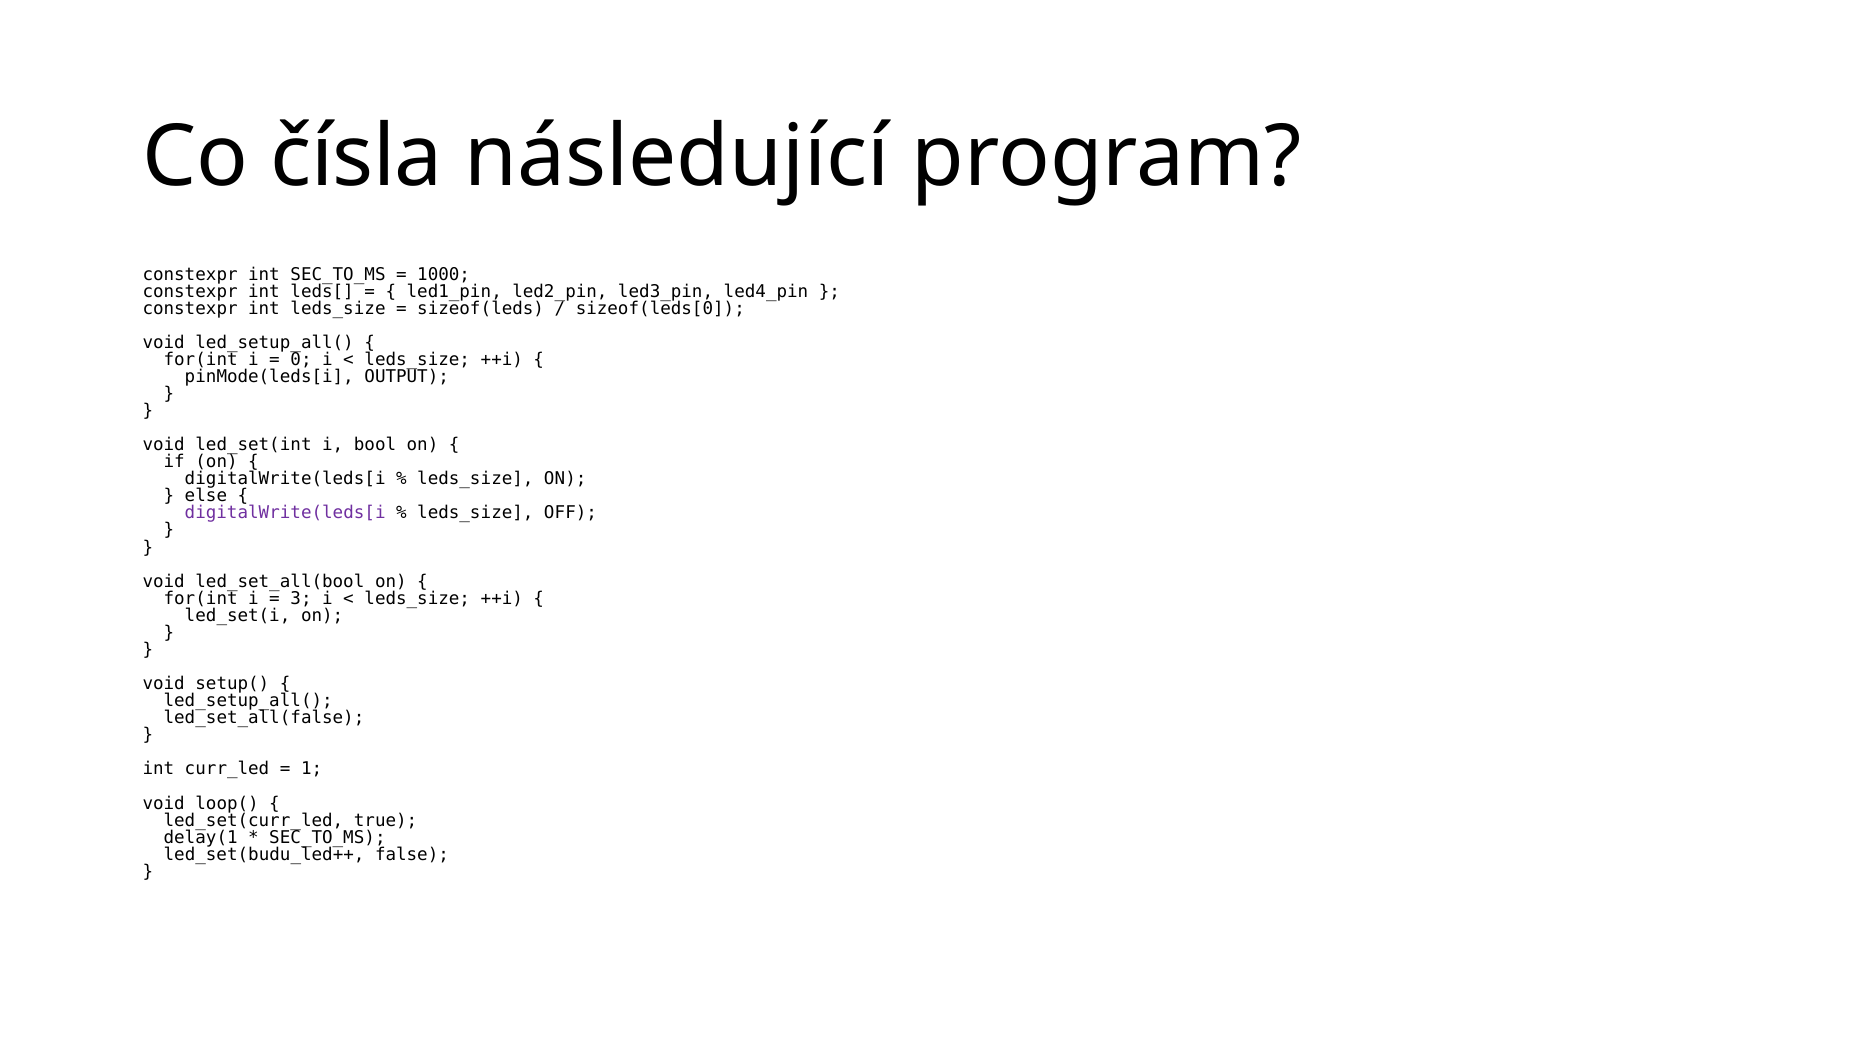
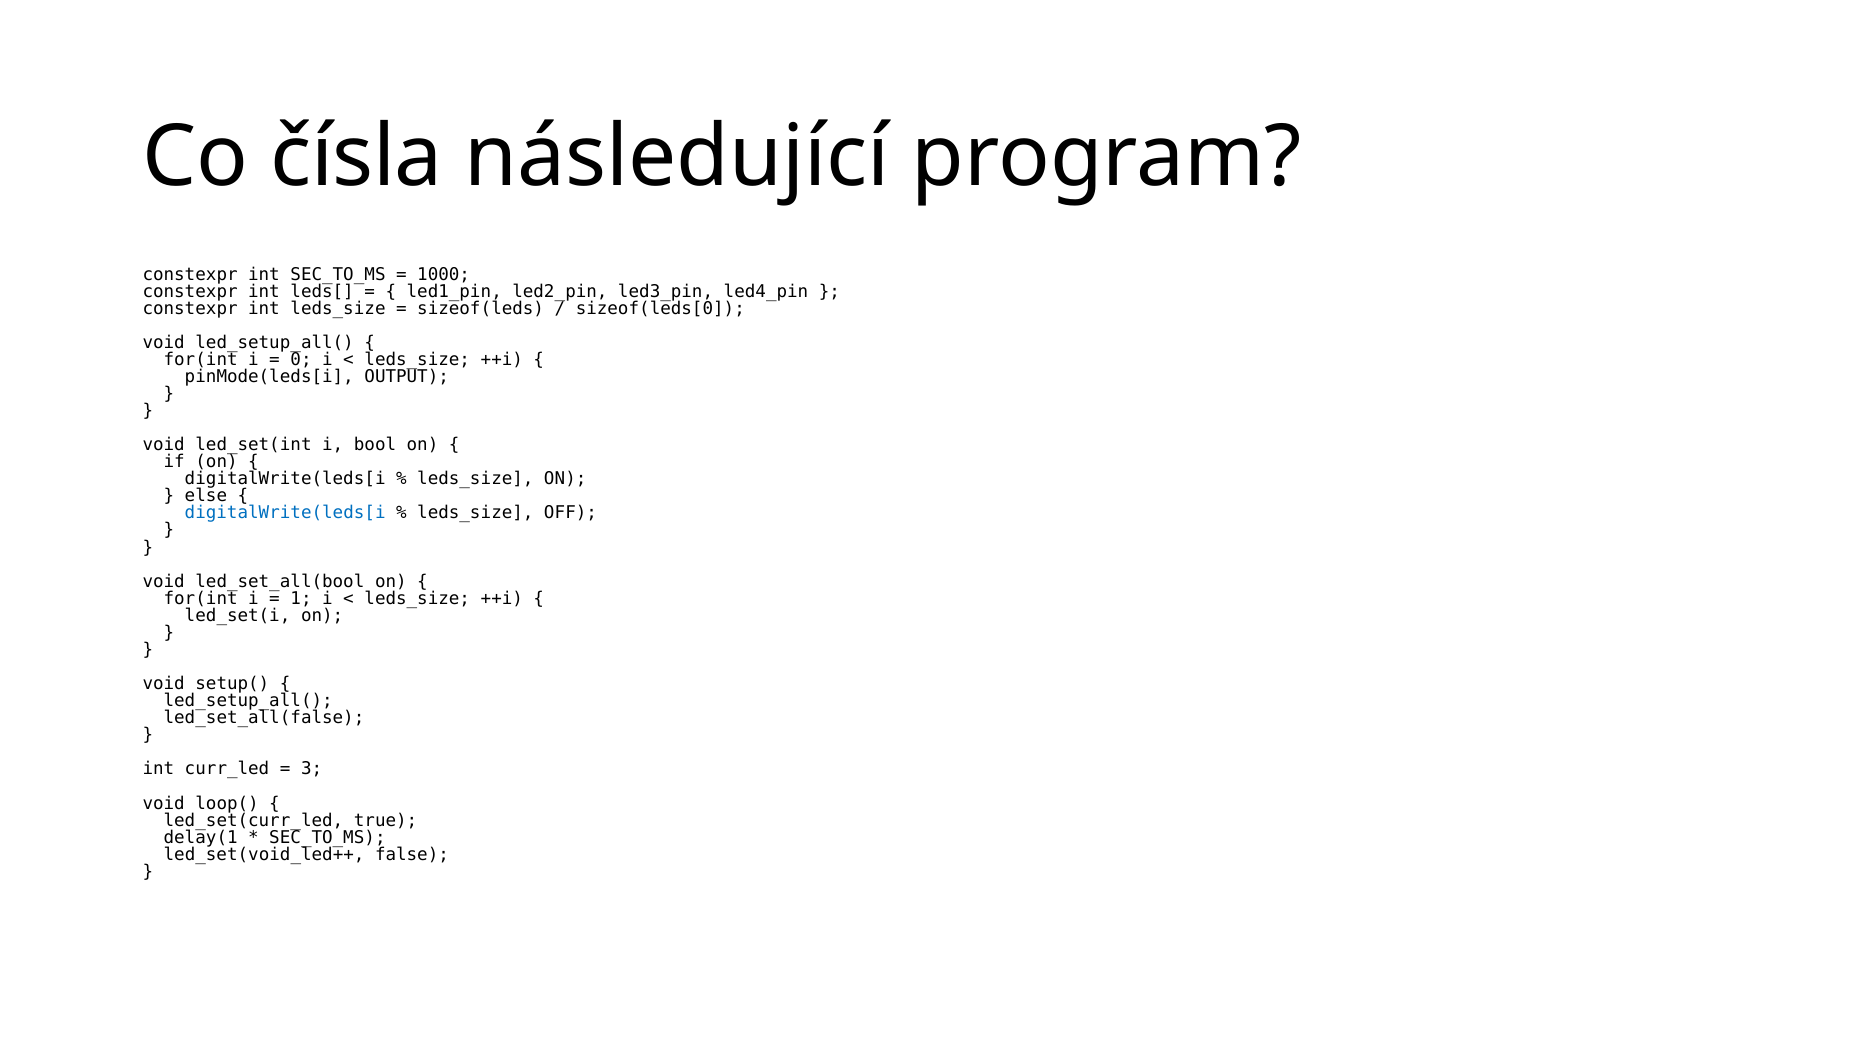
digitalWrite(leds[i colour: purple -> blue (285, 513)
3: 3 -> 1 (301, 598)
1: 1 -> 3 (312, 769)
led_set(budu_led++: led_set(budu_led++ -> led_set(void_led++ (264, 854)
